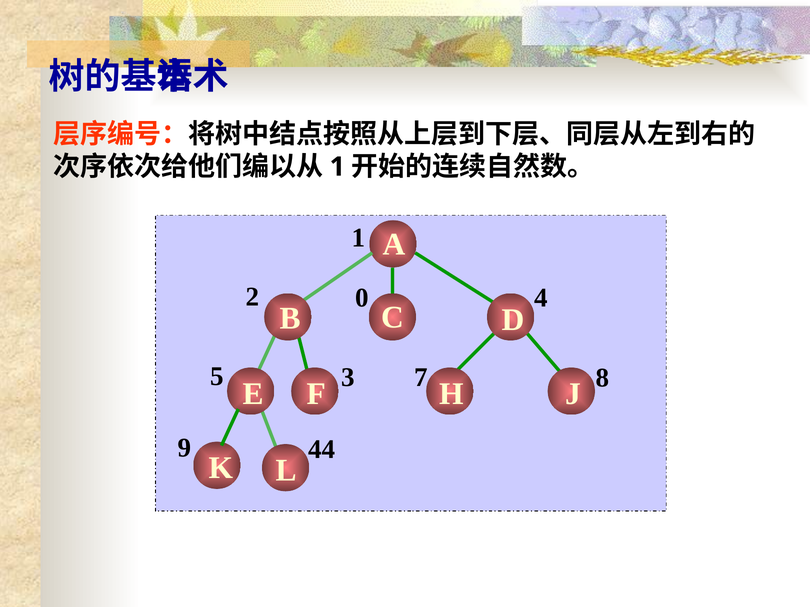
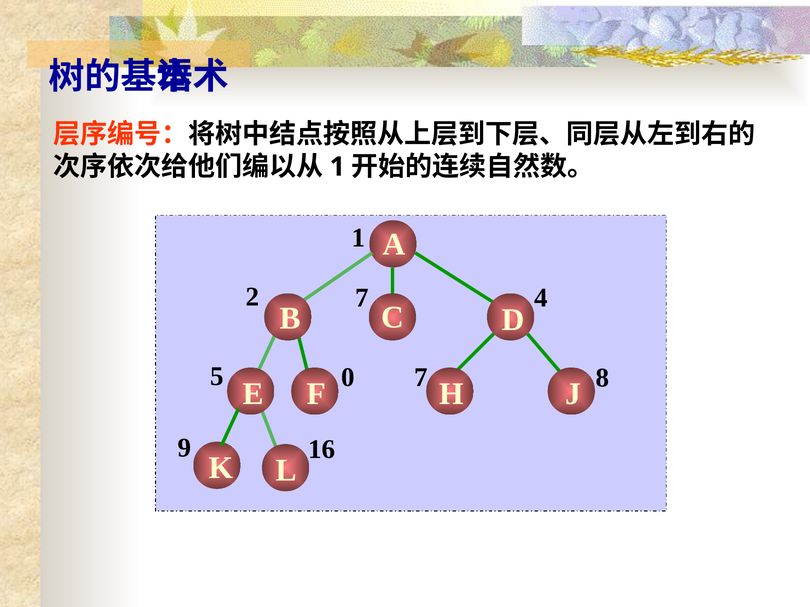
2 0: 0 -> 7 (362, 298)
3: 3 -> 0 (348, 378)
44: 44 -> 16 (322, 450)
